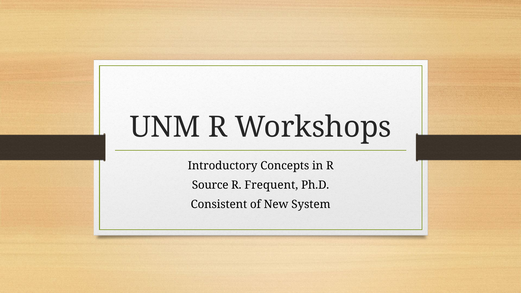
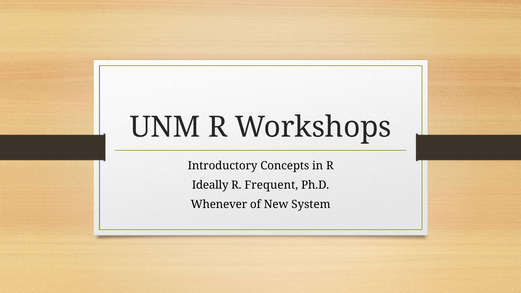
Source: Source -> Ideally (210, 185)
Consistent: Consistent -> Whenever (219, 204)
